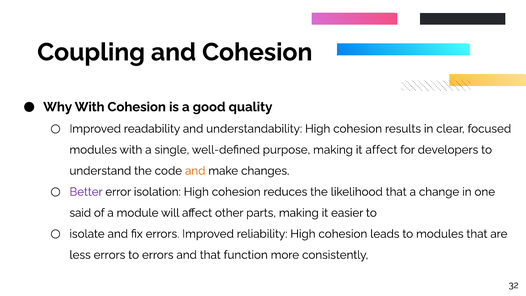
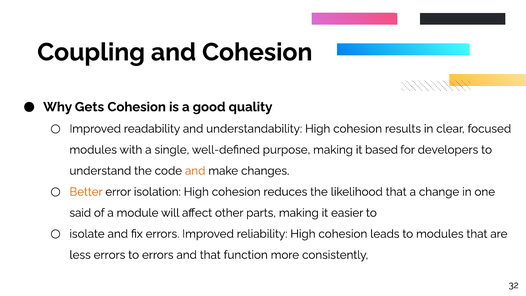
Why With: With -> Gets (89, 107)
it affect: affect -> based (382, 150)
Better colour: purple -> orange (86, 192)
